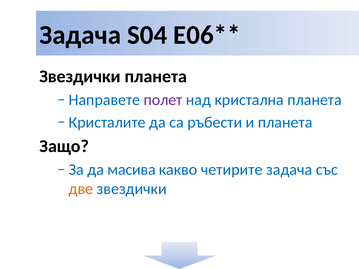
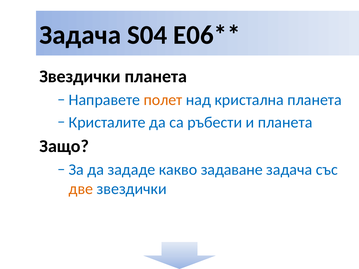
полет colour: purple -> orange (163, 100)
масива: масива -> зададе (131, 170)
четирите: четирите -> задаване (232, 170)
